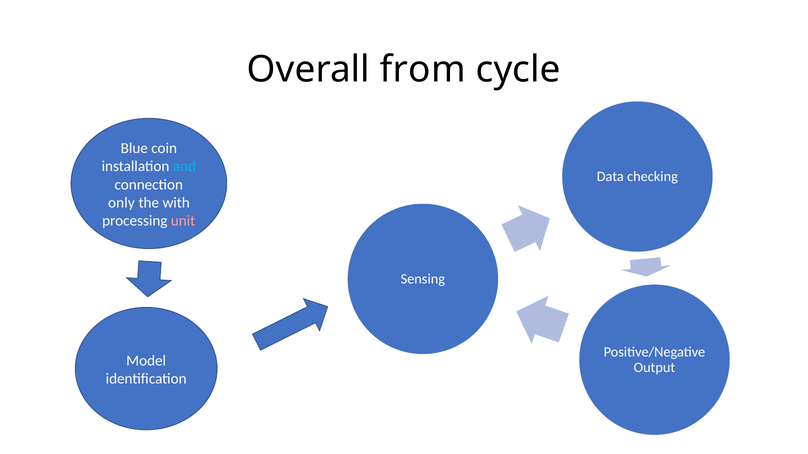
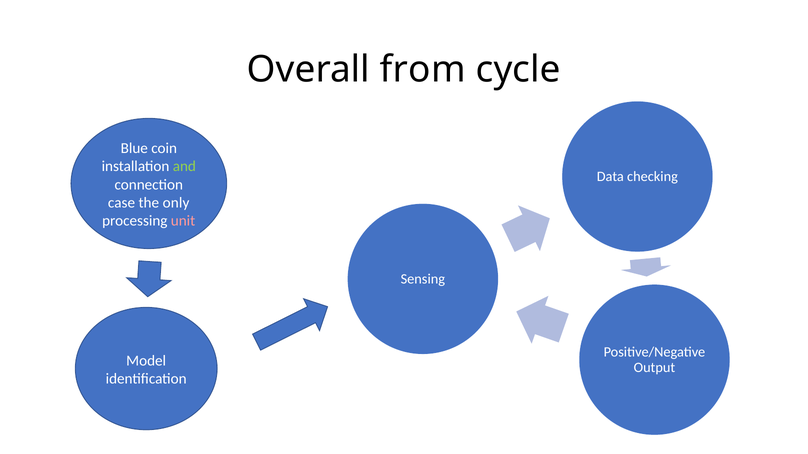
and colour: light blue -> light green (184, 167)
only: only -> case (121, 203)
with: with -> only (176, 203)
